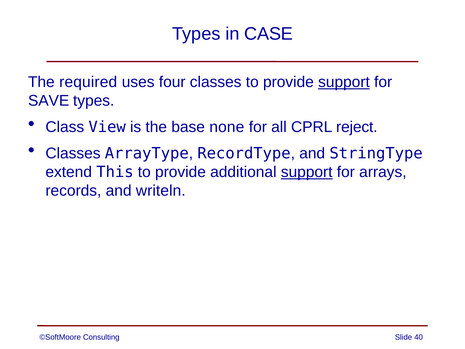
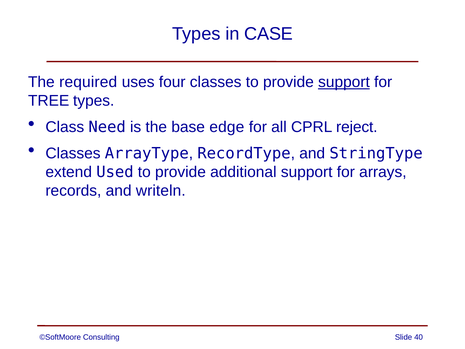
SAVE: SAVE -> TREE (49, 101)
View: View -> Need (107, 127)
none: none -> edge (227, 127)
This: This -> Used (115, 172)
support underline: present -> none (307, 172)
